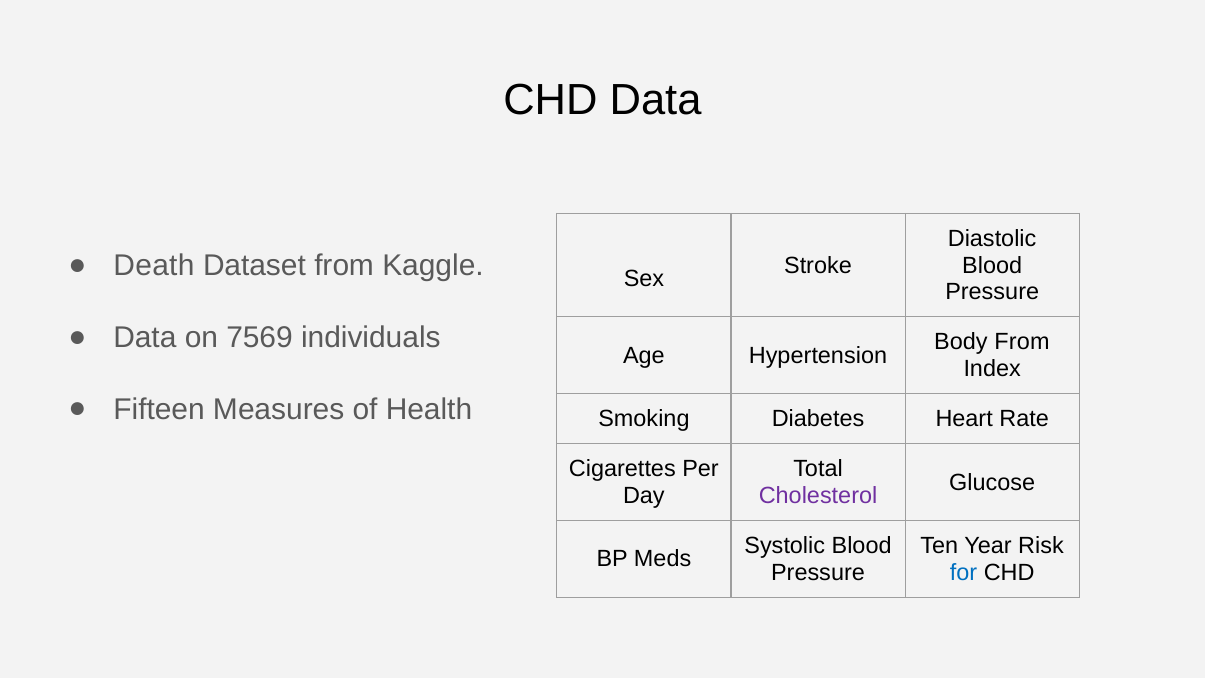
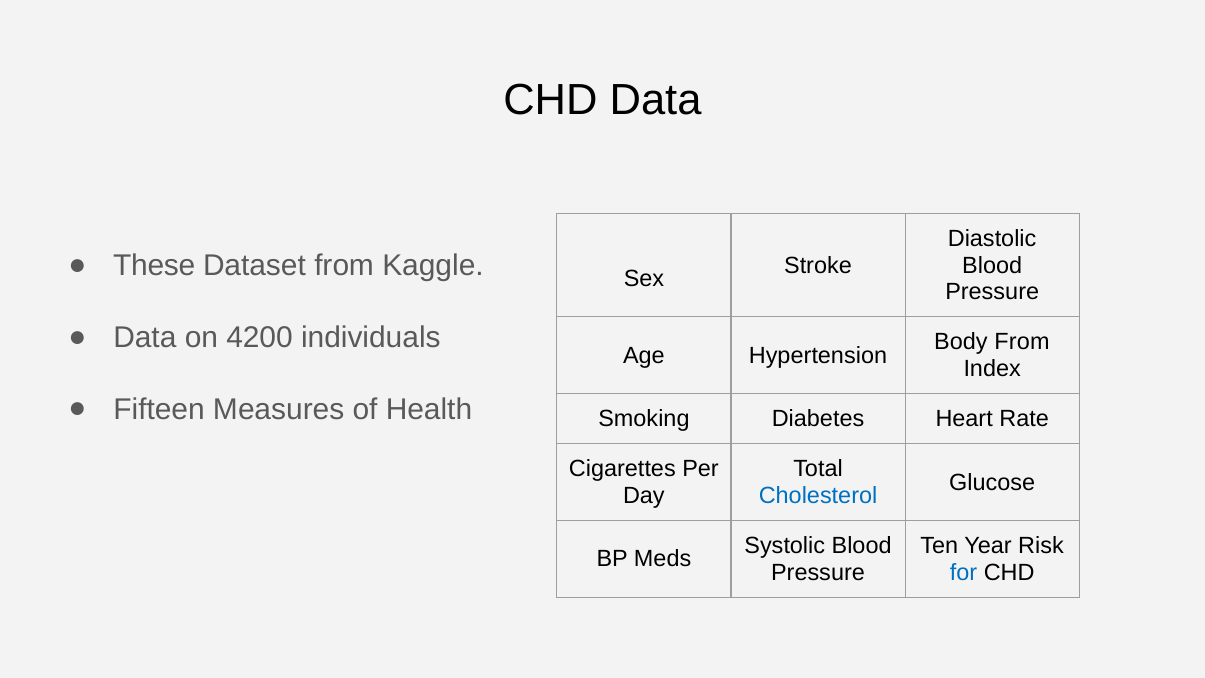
Death: Death -> These (154, 266)
7569: 7569 -> 4200 (259, 338)
Cholesterol colour: purple -> blue (818, 495)
